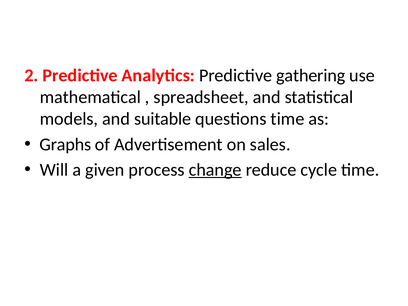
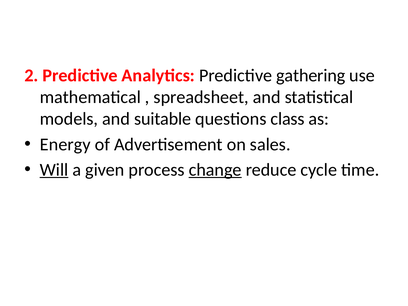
questions time: time -> class (288, 119)
Graphs: Graphs -> Energy (65, 144)
Will underline: none -> present (54, 170)
